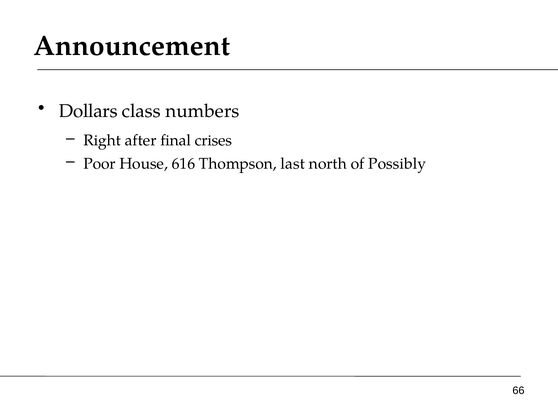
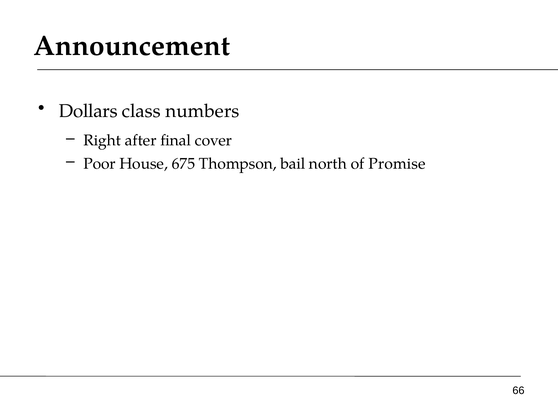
crises: crises -> cover (214, 141)
616: 616 -> 675 (184, 164)
last: last -> bail (293, 164)
Possibly: Possibly -> Promise (397, 164)
